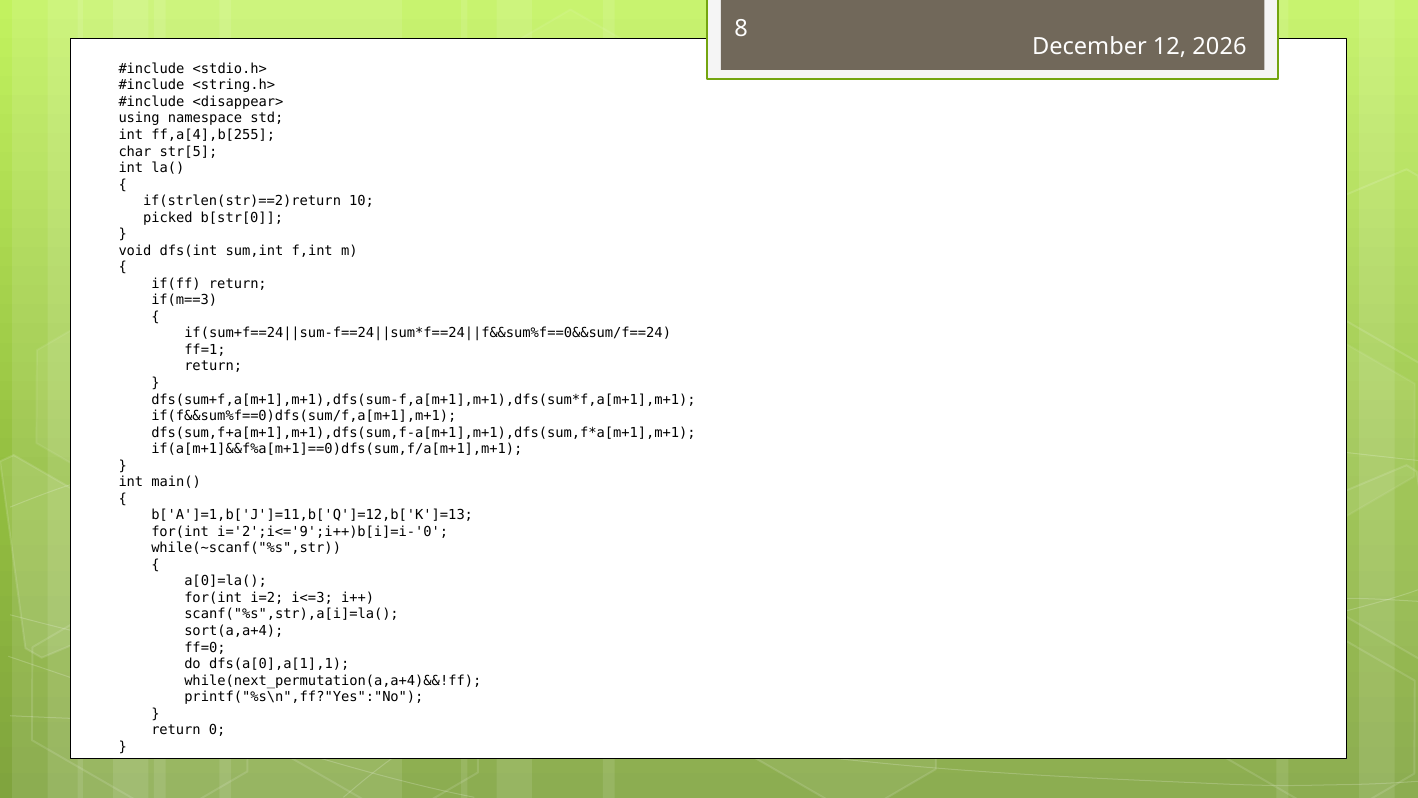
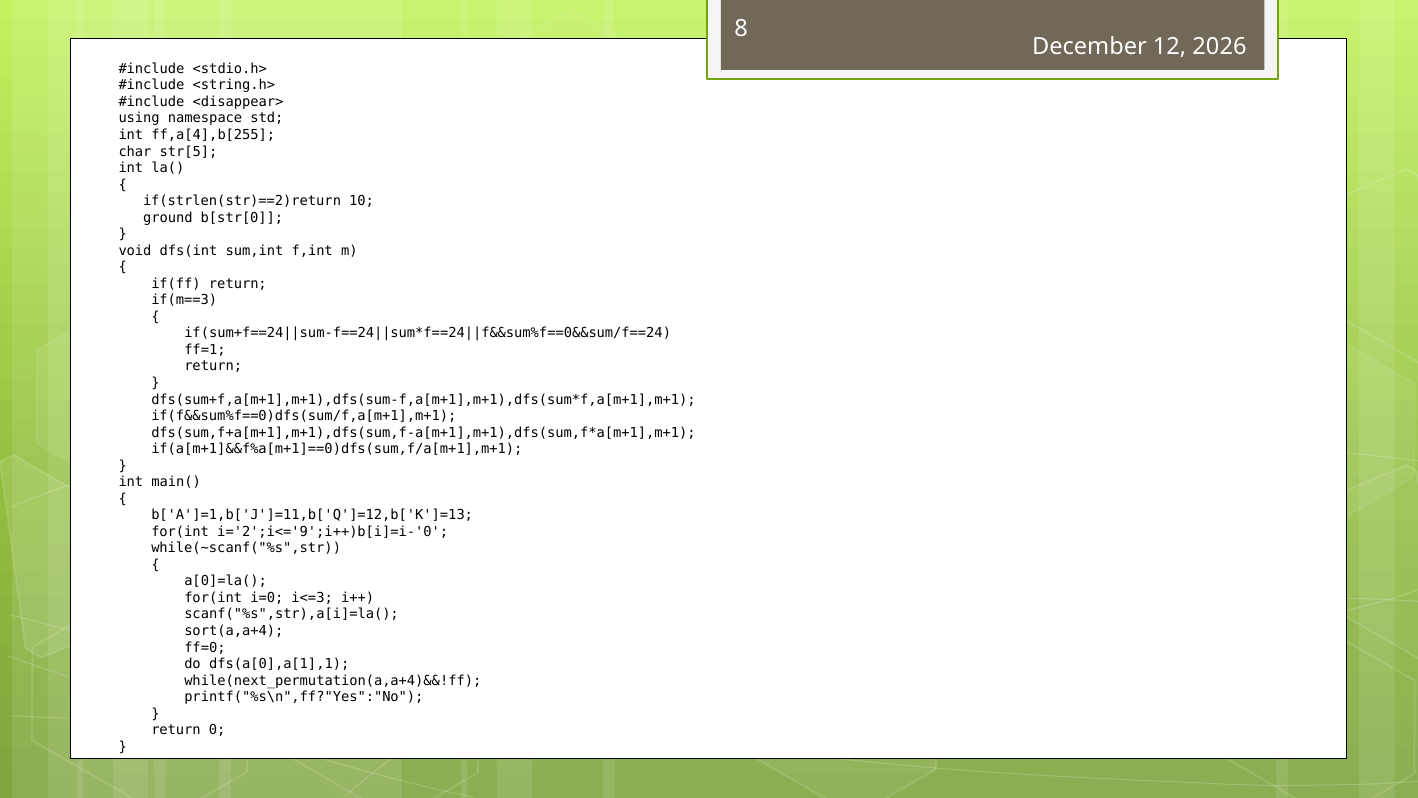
picked: picked -> ground (168, 218)
i=2: i=2 -> i=0 (267, 598)
